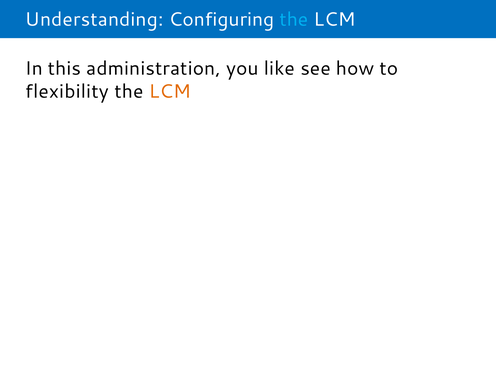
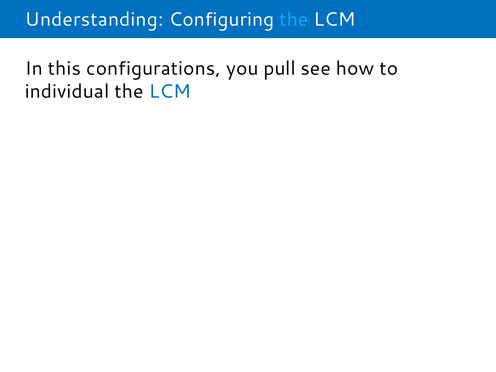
administration: administration -> configurations (154, 68)
like: like -> pull (280, 68)
flexibility: flexibility -> individual (67, 91)
LCM colour: orange -> blue (170, 91)
